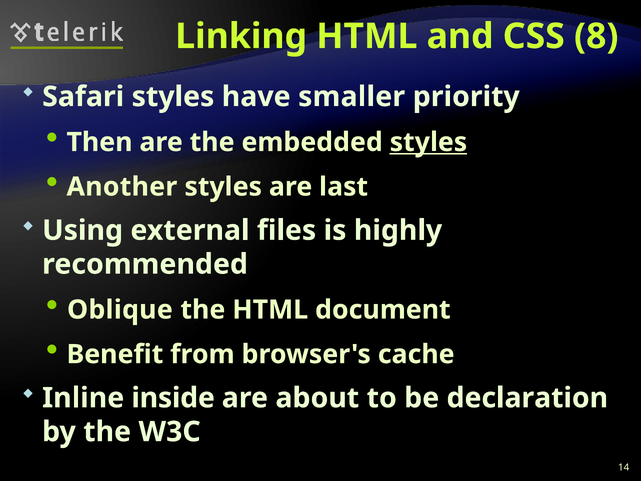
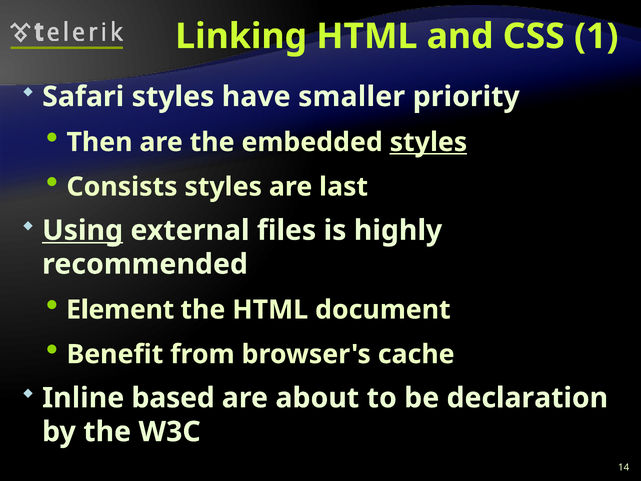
8: 8 -> 1 (596, 36)
Another: Another -> Consists (122, 187)
Using underline: none -> present (83, 230)
Oblique: Oblique -> Element (120, 310)
inside: inside -> based (173, 398)
